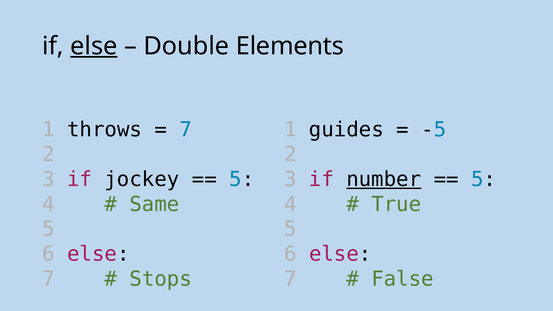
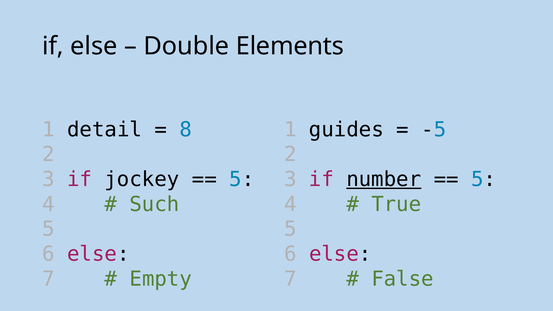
else underline: present -> none (94, 46)
throws: throws -> detail (105, 130)
7: 7 -> 8 (186, 130)
Same: Same -> Such (154, 204)
Stops: Stops -> Empty (161, 279)
